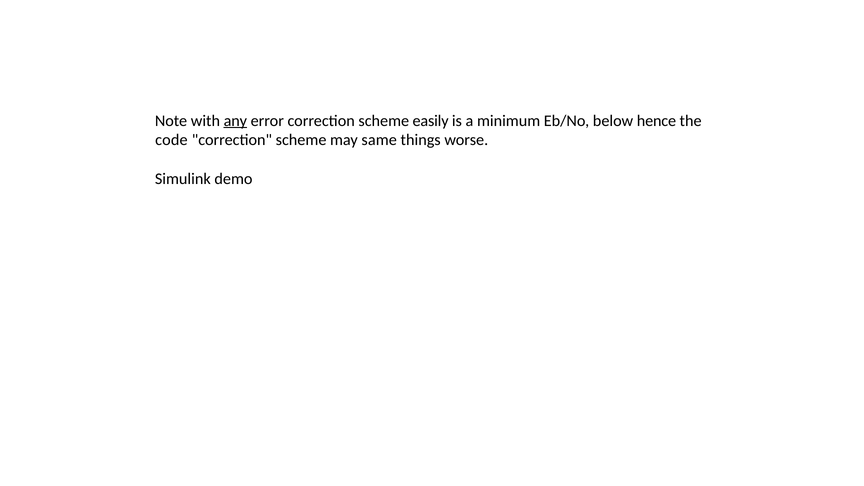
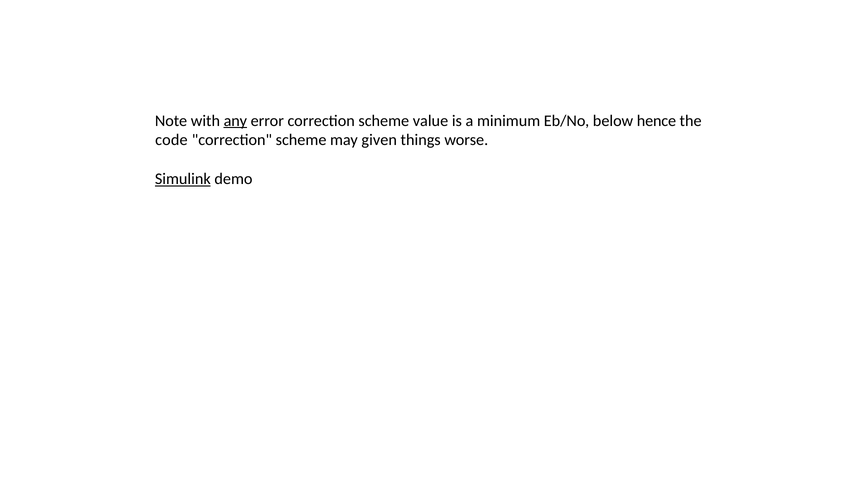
easily: easily -> value (430, 121)
same: same -> given (379, 140)
Simulink underline: none -> present (183, 179)
